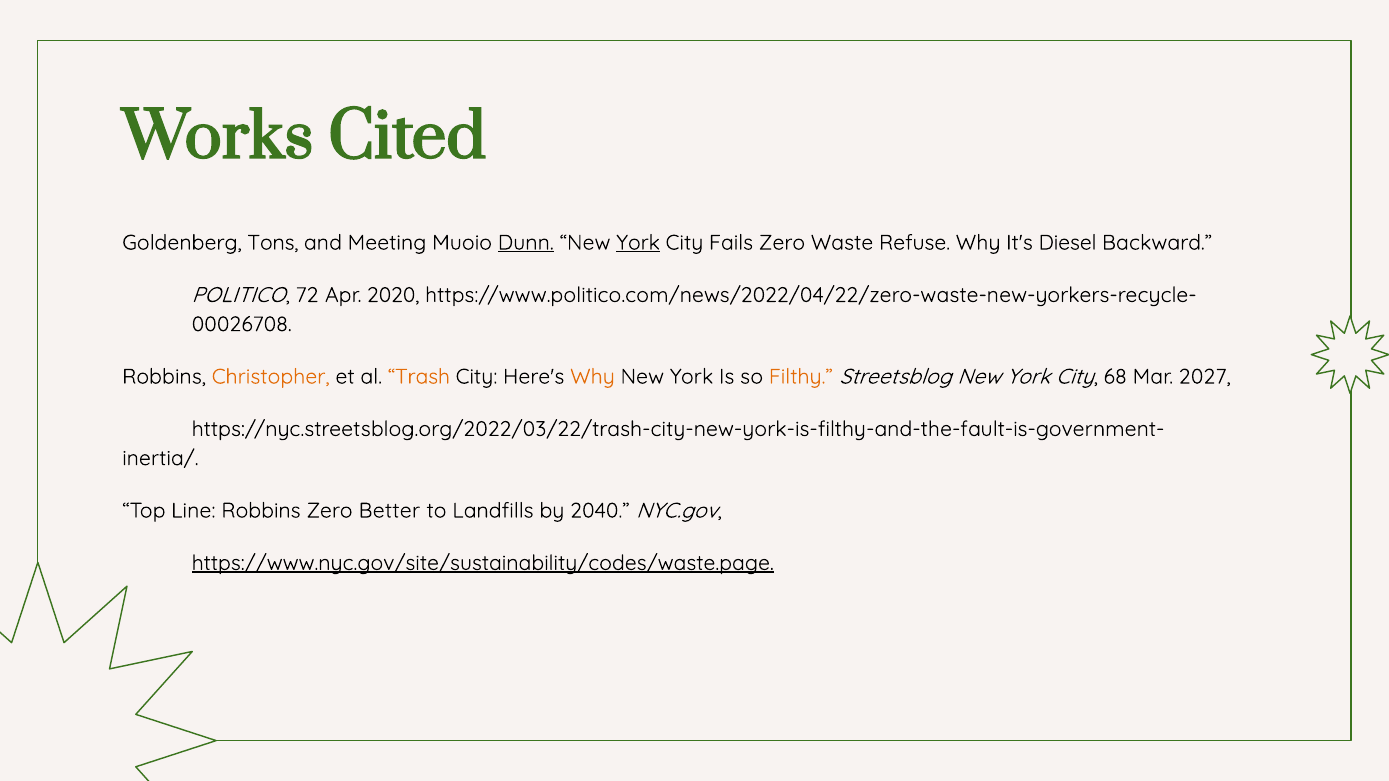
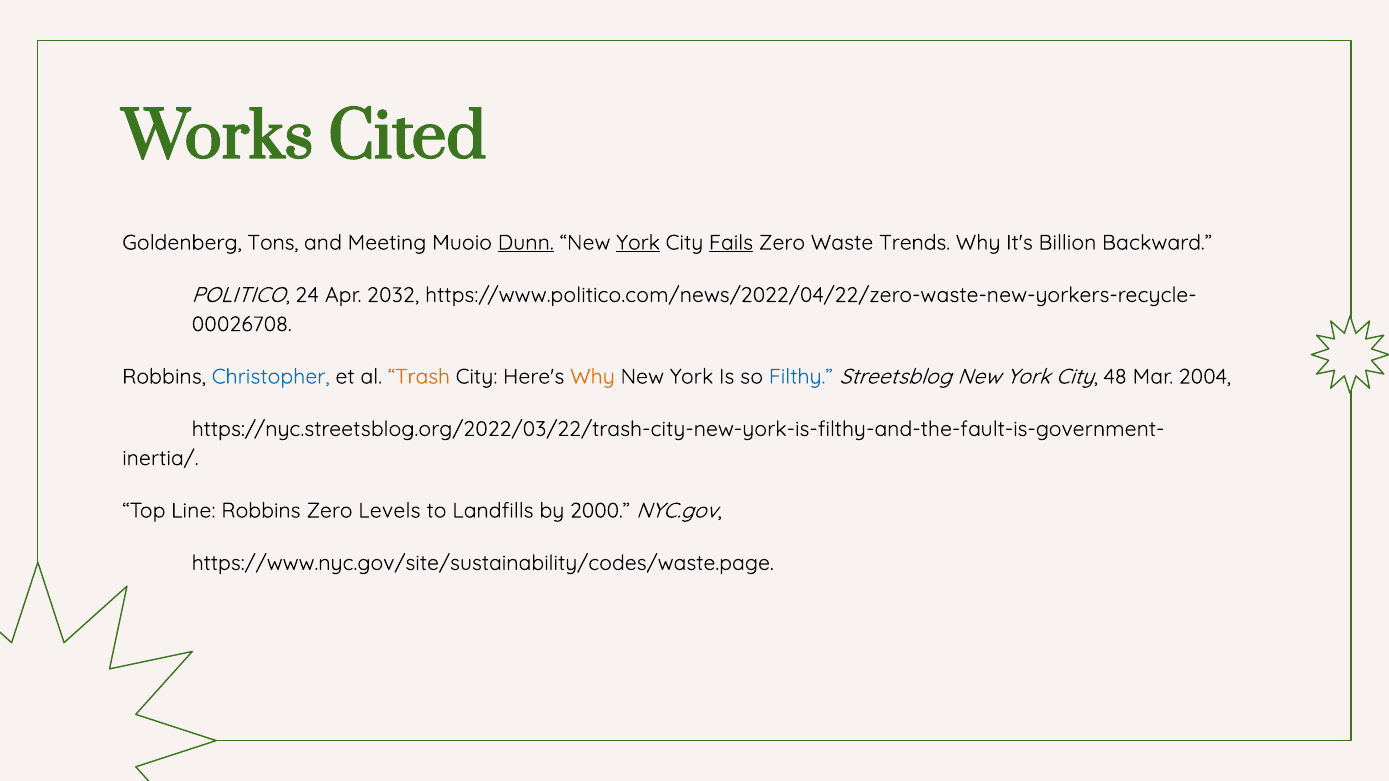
Fails underline: none -> present (731, 243)
Refuse: Refuse -> Trends (915, 243)
Diesel: Diesel -> Billion (1067, 243)
72: 72 -> 24 (307, 295)
2020: 2020 -> 2032 (393, 295)
Christopher colour: orange -> blue (271, 377)
Filthy colour: orange -> blue (801, 377)
68: 68 -> 48 (1115, 377)
2027: 2027 -> 2004 (1205, 377)
Better: Better -> Levels (389, 511)
2040: 2040 -> 2000 (600, 511)
https://www.nyc.gov/site/sustainability/codes/waste.page underline: present -> none (483, 563)
